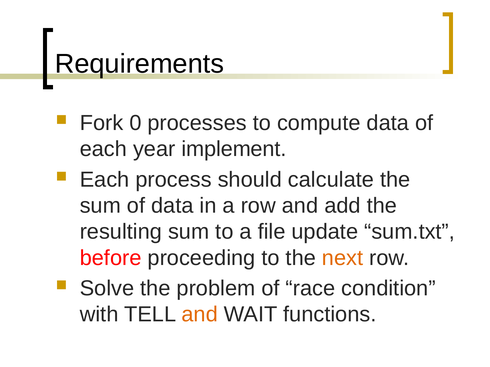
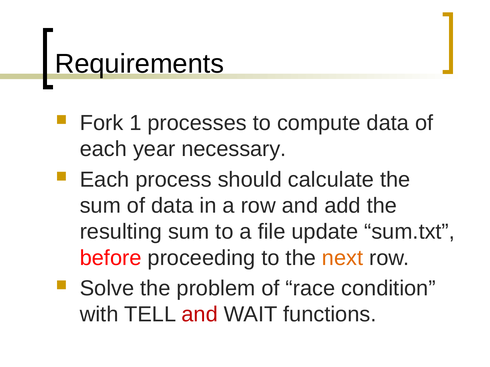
0: 0 -> 1 (135, 123)
implement: implement -> necessary (234, 149)
and colour: orange -> red (200, 315)
